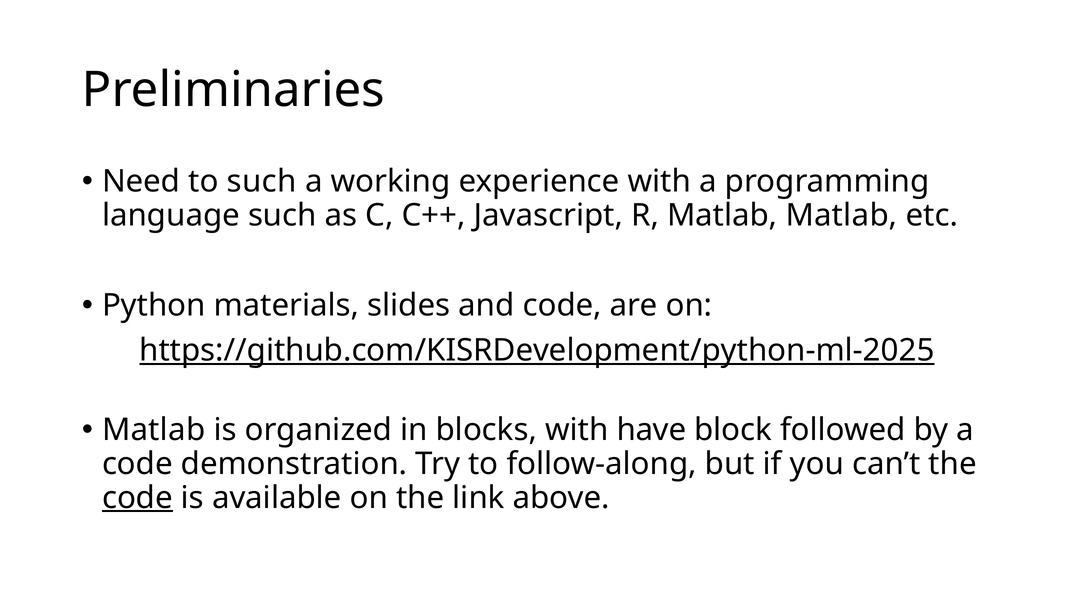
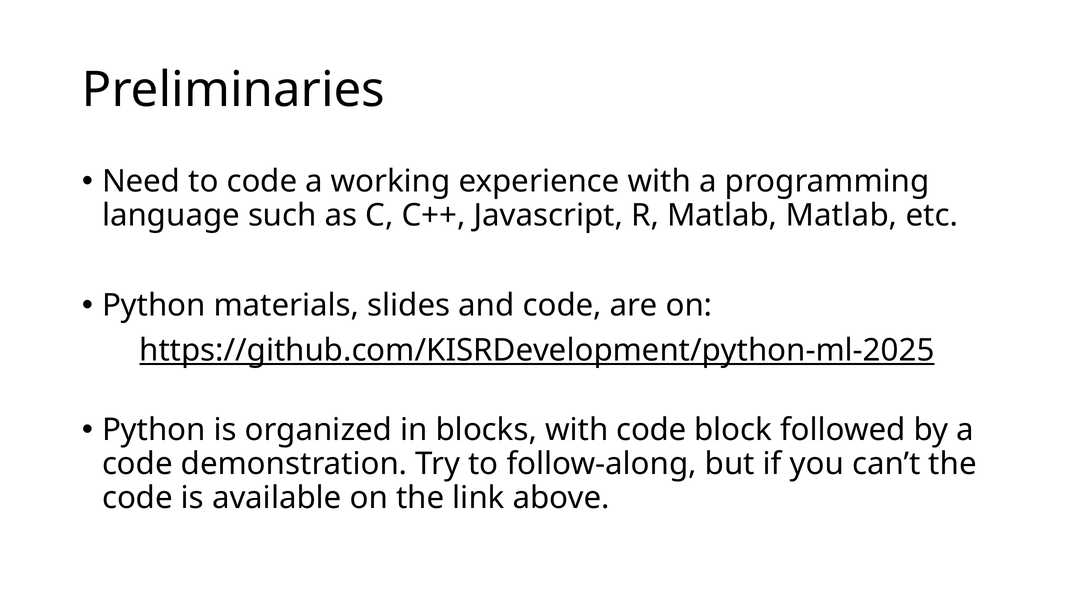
to such: such -> code (262, 182)
Matlab: Matlab -> Python (154, 430)
with have: have -> code (651, 430)
code underline: present -> none (137, 498)
